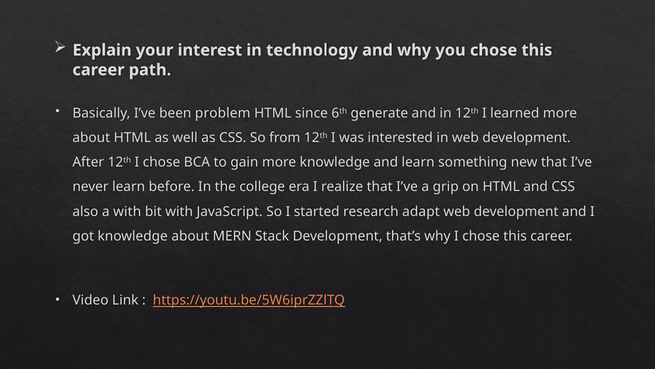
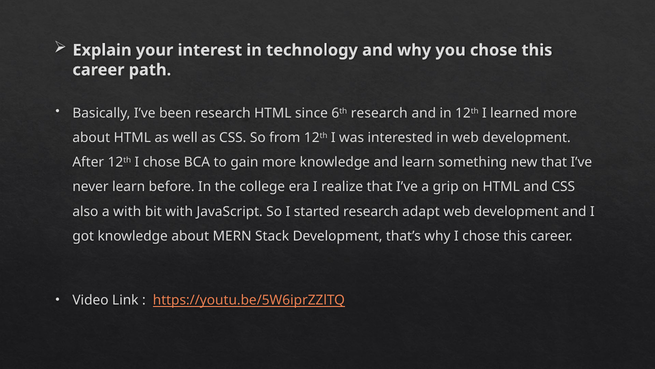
been problem: problem -> research (223, 113)
6th generate: generate -> research (379, 113)
